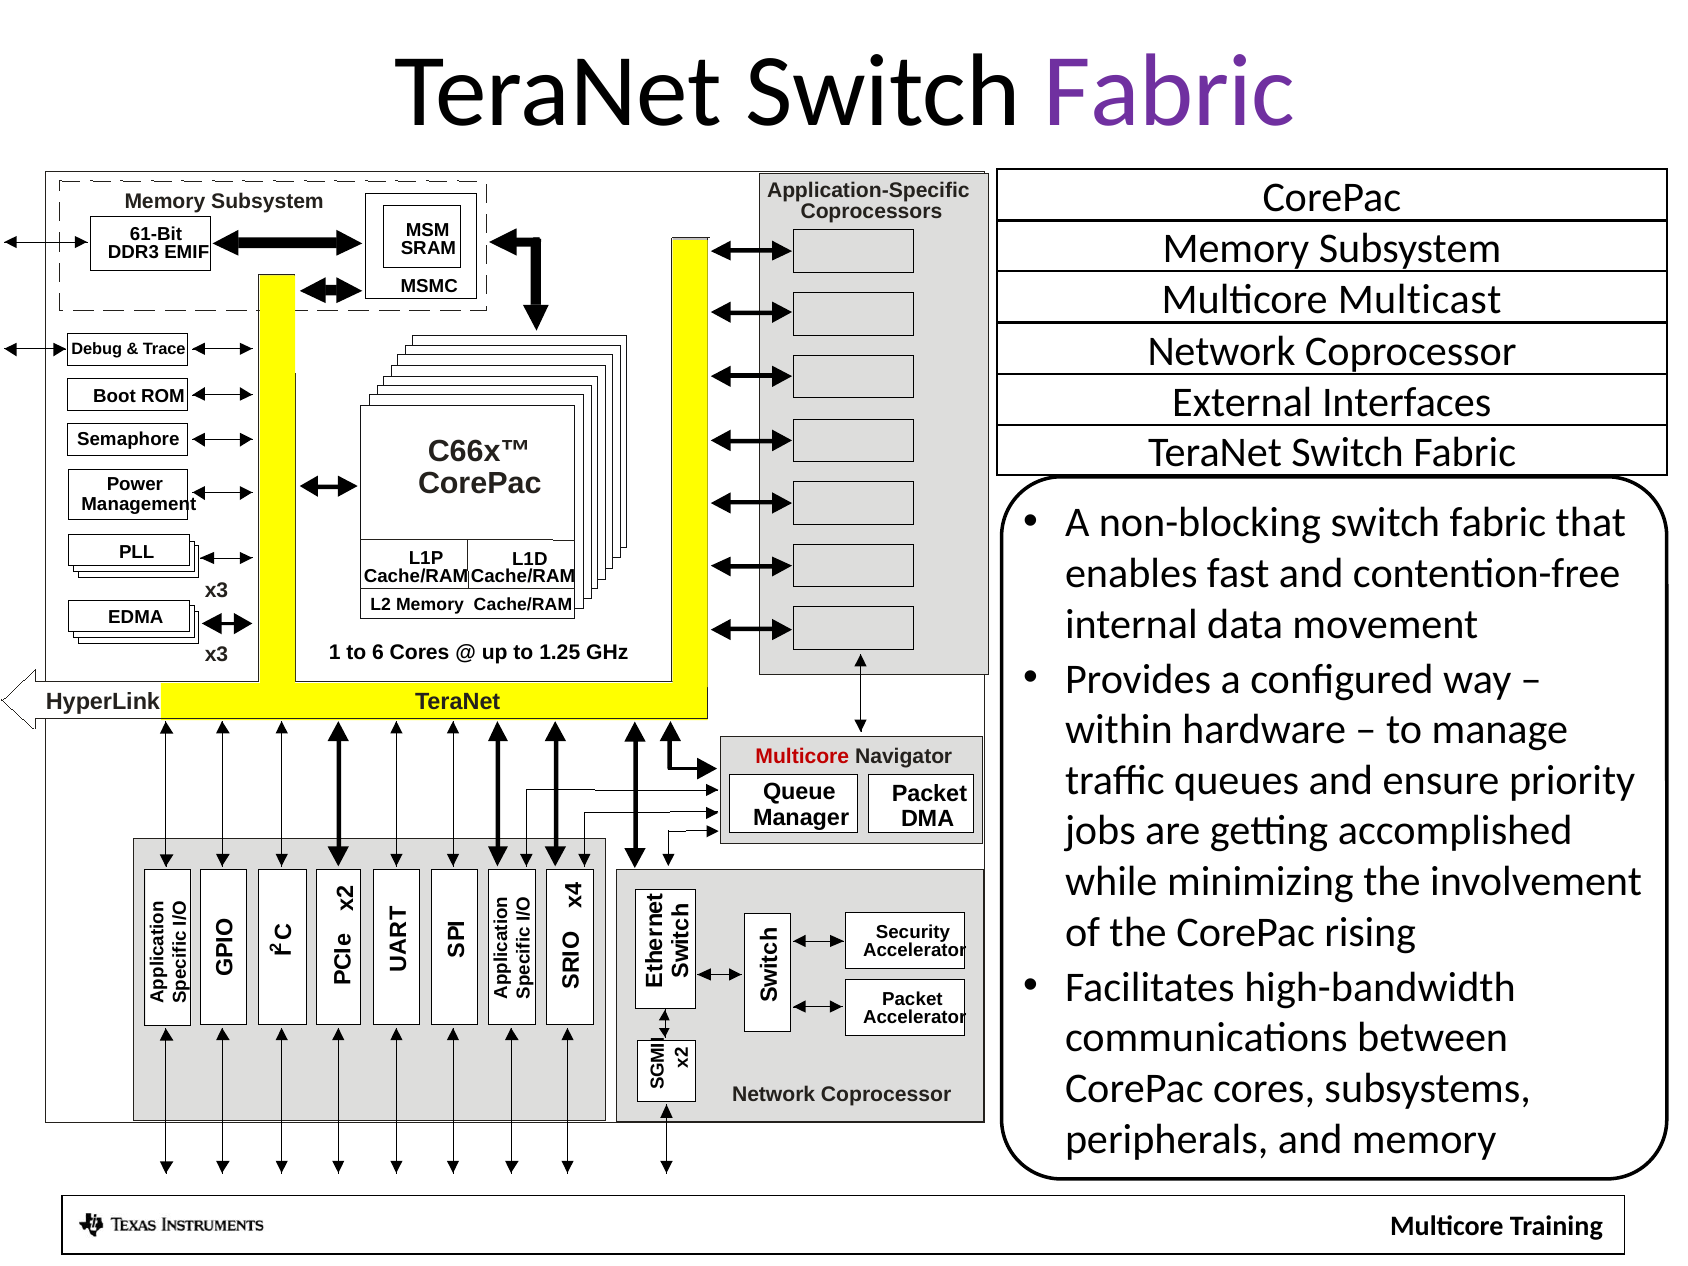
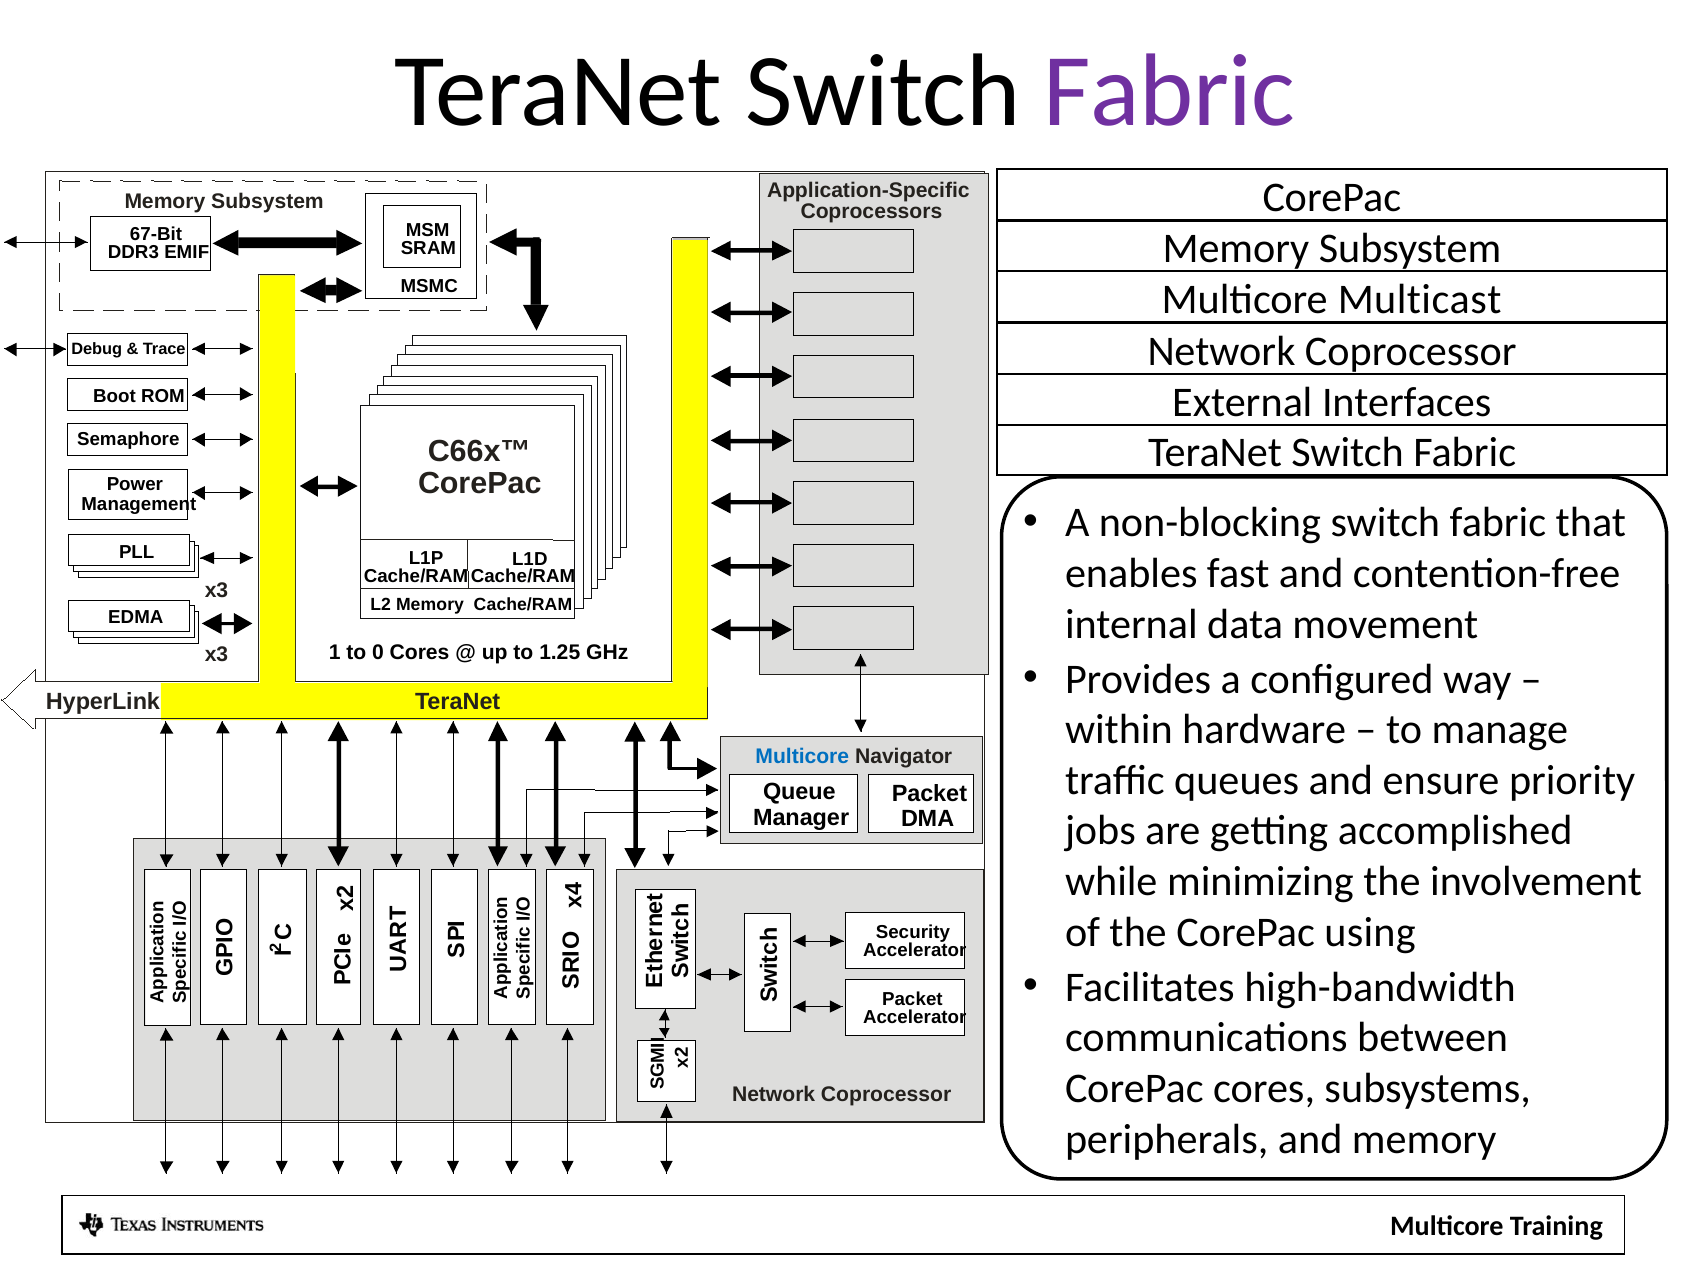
61-Bit: 61-Bit -> 67-Bit (156, 234)
6: 6 -> 0 (378, 653)
Multicore colour: red -> blue (802, 757)
rising: rising -> using (1370, 932)
